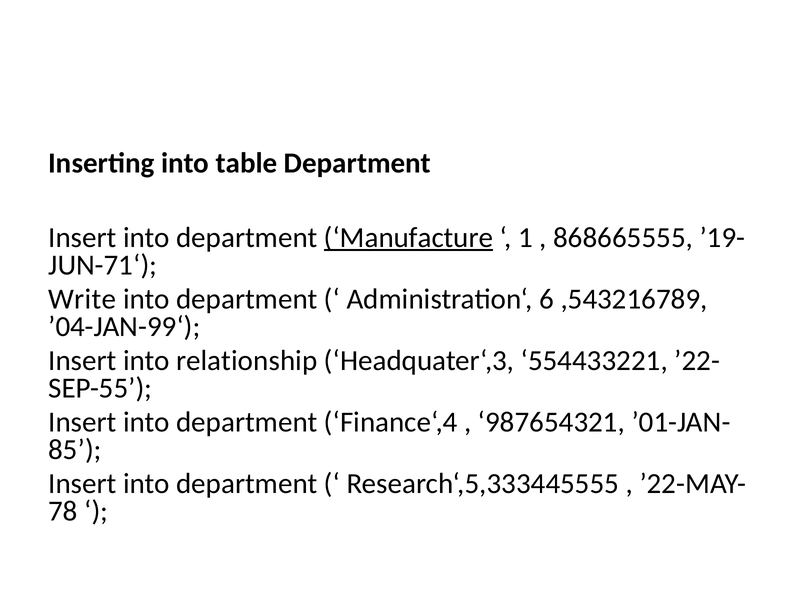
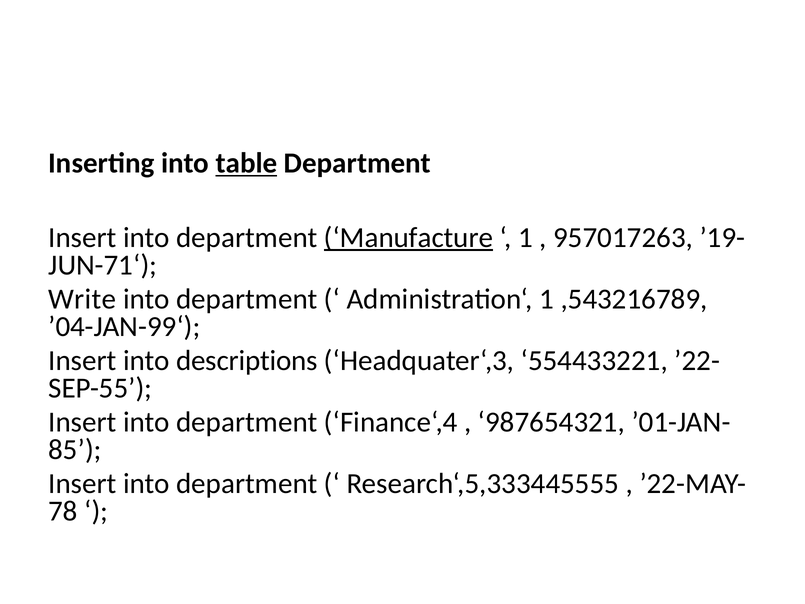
table underline: none -> present (246, 163)
868665555: 868665555 -> 957017263 (623, 237)
Administration‘ 6: 6 -> 1 (547, 299)
relationship: relationship -> descriptions (247, 360)
